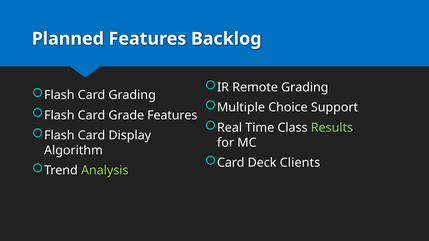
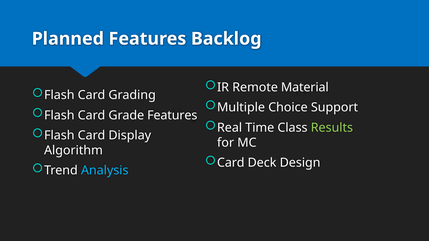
Remote Grading: Grading -> Material (305, 87)
Clients: Clients -> Design (300, 163)
Analysis colour: light green -> light blue (105, 171)
